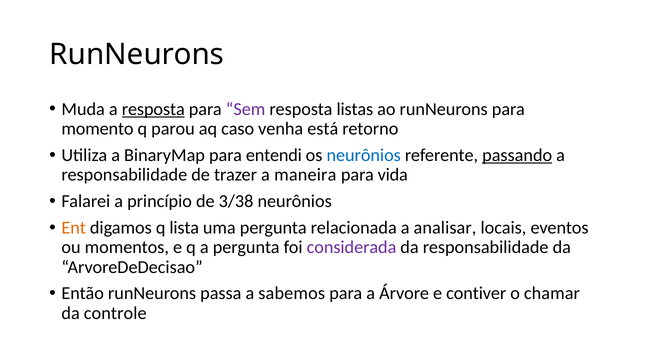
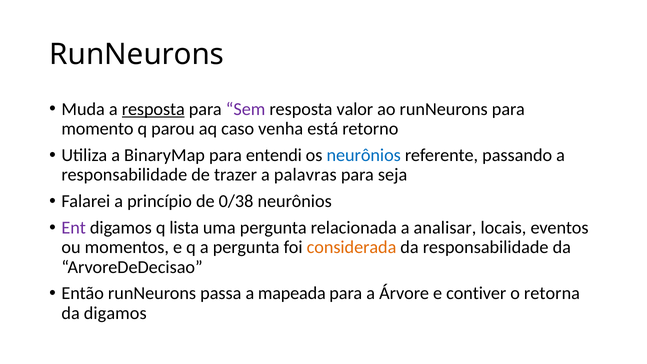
listas: listas -> valor (355, 109)
passando underline: present -> none (517, 155)
maneira: maneira -> palavras (305, 175)
vida: vida -> seja (393, 175)
3/38: 3/38 -> 0/38 (236, 201)
Ent colour: orange -> purple (74, 228)
considerada colour: purple -> orange (352, 247)
sabemos: sabemos -> mapeada (292, 293)
chamar: chamar -> retorna (552, 293)
da controle: controle -> digamos (115, 313)
